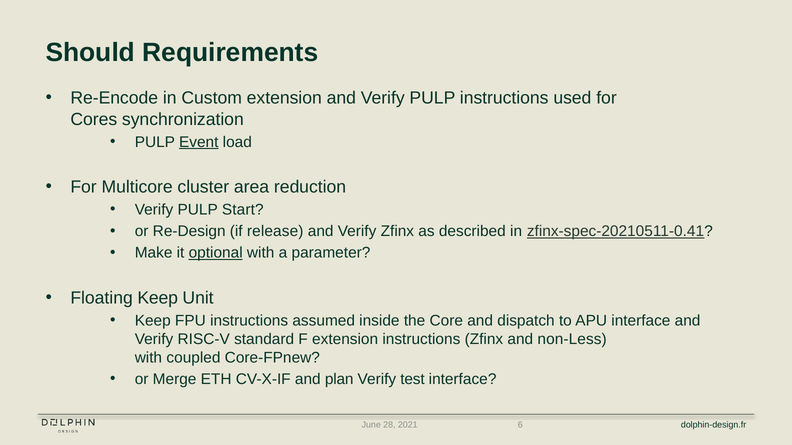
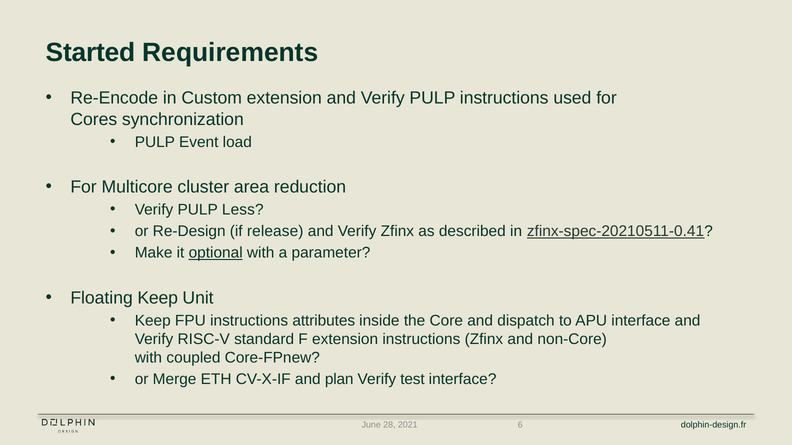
Should: Should -> Started (90, 53)
Event underline: present -> none (199, 142)
Start: Start -> Less (243, 210)
assumed: assumed -> attributes (324, 321)
non-Less: non-Less -> non-Core (572, 339)
